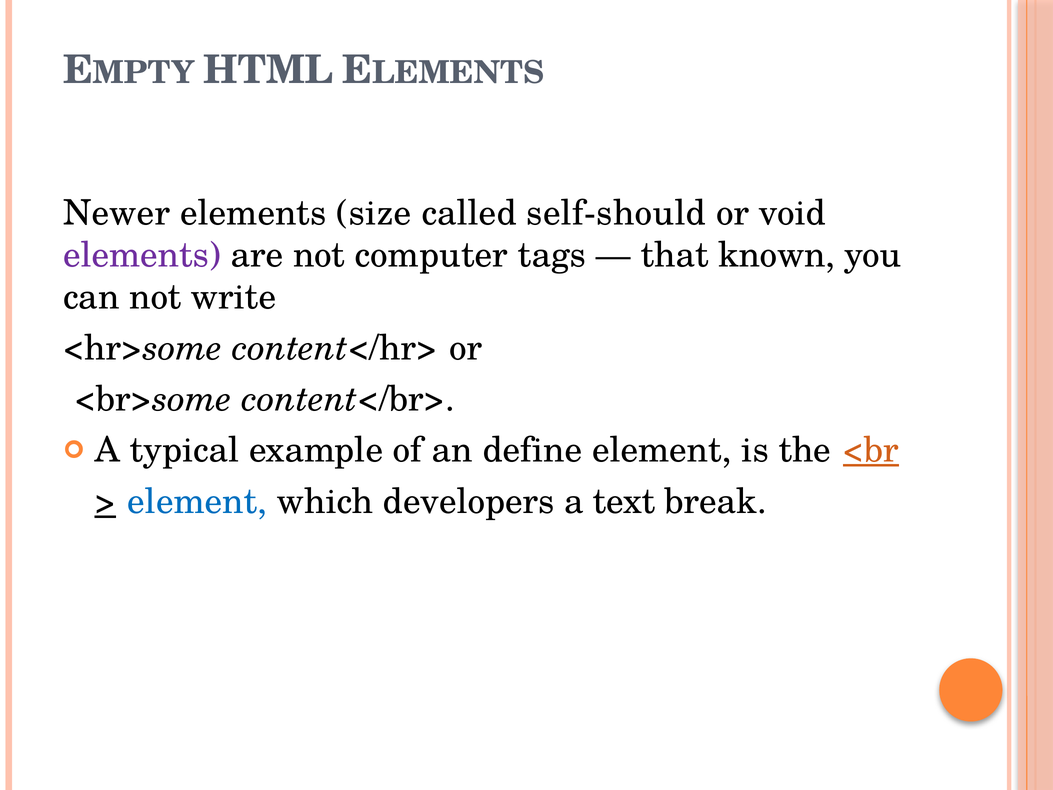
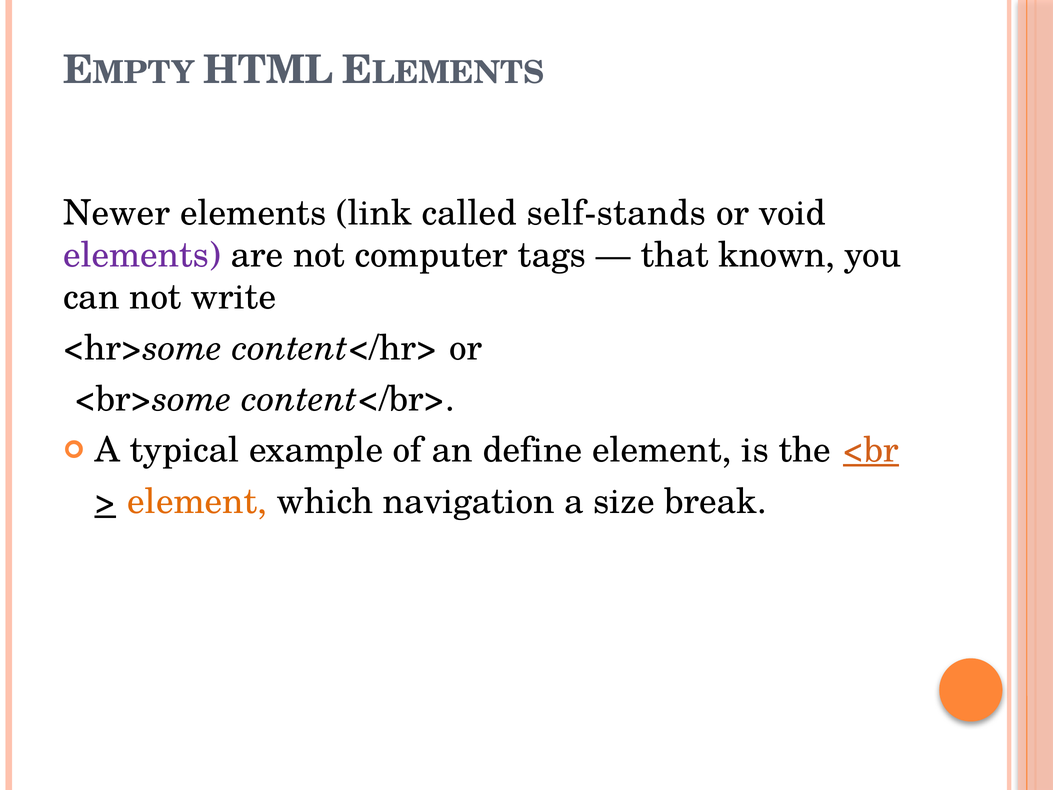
size: size -> link (374, 213)
self-should: self-should -> self-stands (616, 213)
element colour: blue -> orange (197, 501)
developers: developers -> navigation (469, 501)
text: text -> size (624, 501)
